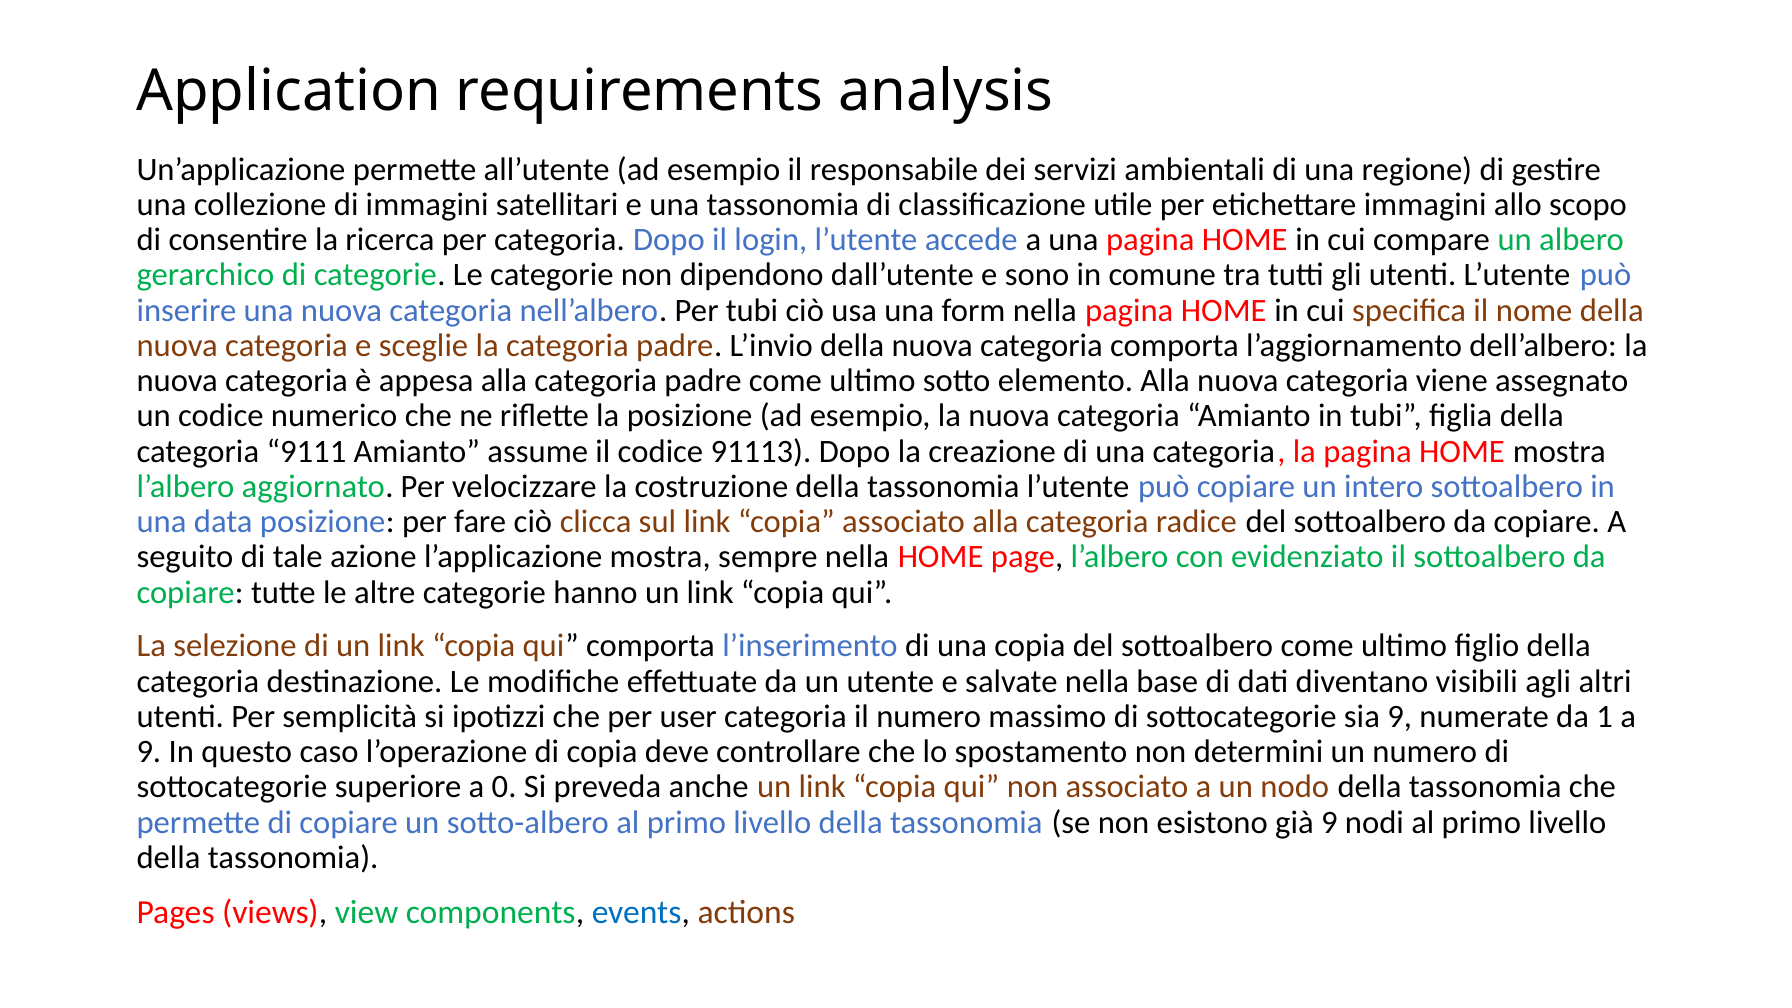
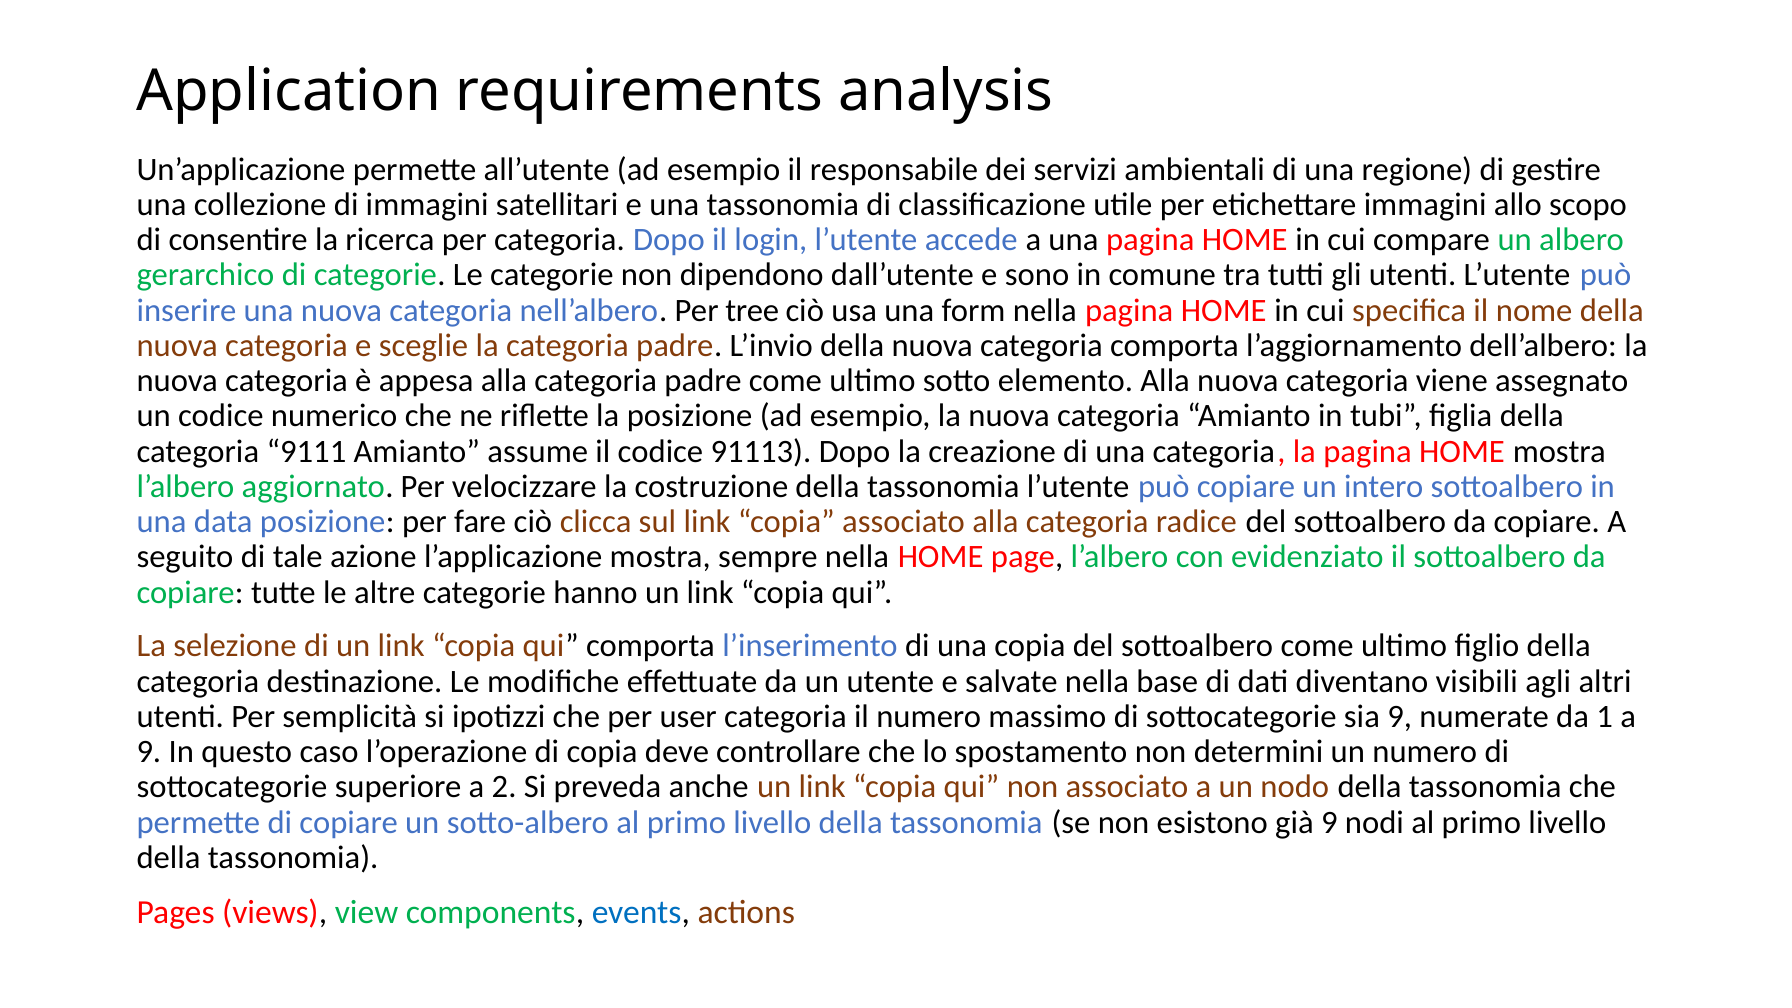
Per tubi: tubi -> tree (752, 310)
0: 0 -> 2 (504, 787)
